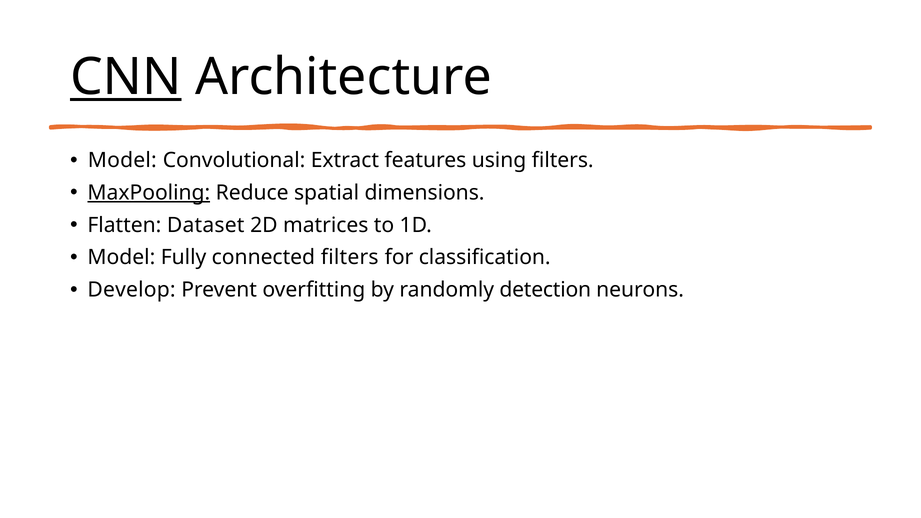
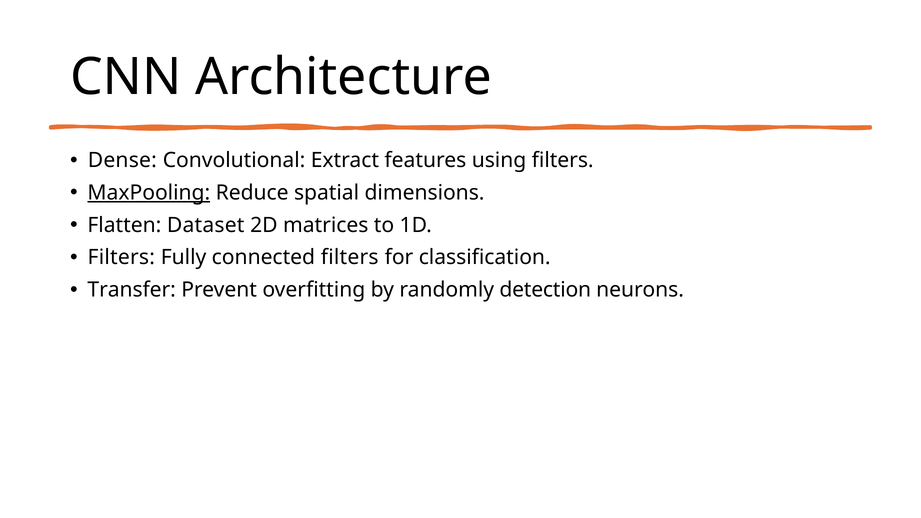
CNN underline: present -> none (126, 77)
Model: Model -> Dense (122, 160)
Model: Model -> Filters (121, 258)
Develop: Develop -> Transfer (132, 290)
